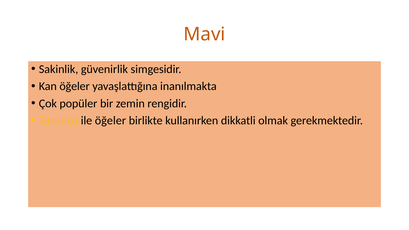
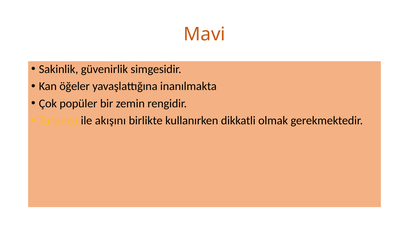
ile öğeler: öğeler -> akışını (110, 121)
